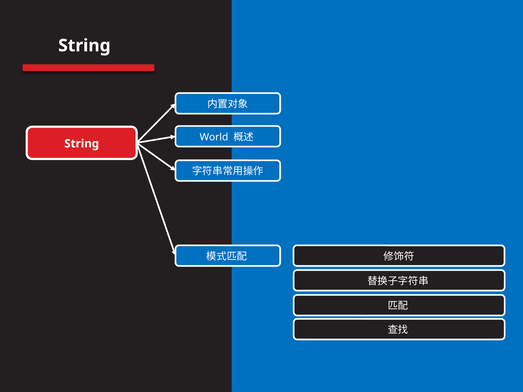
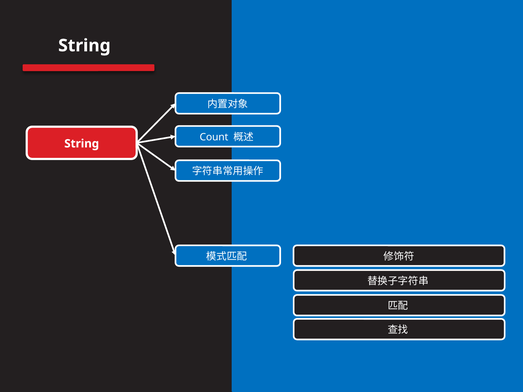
World: World -> Count (214, 137)
